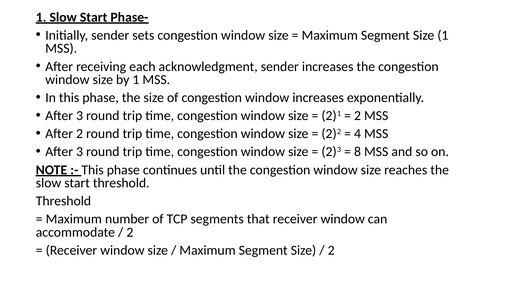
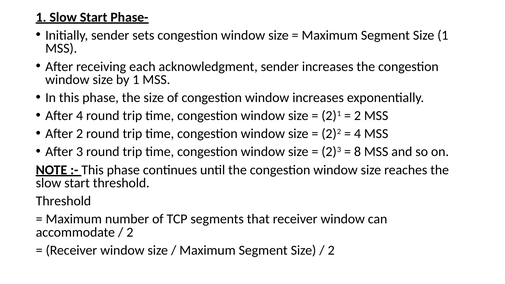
3: 3 -> 4 (80, 116)
